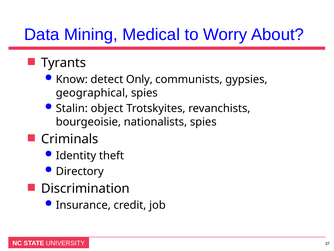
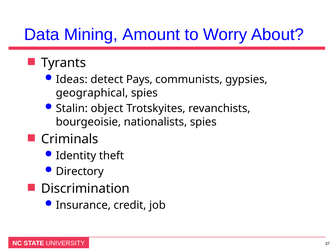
Medical: Medical -> Amount (151, 34)
Know: Know -> Ideas (72, 79)
Only: Only -> Pays (139, 79)
